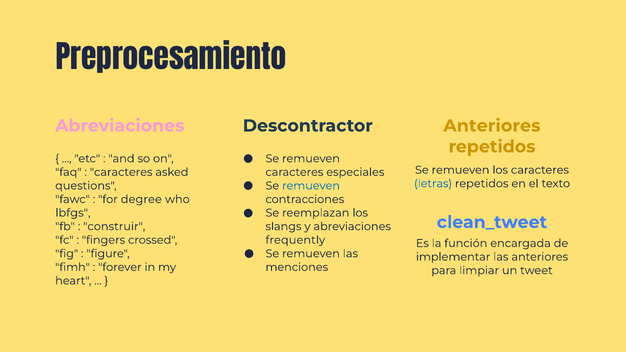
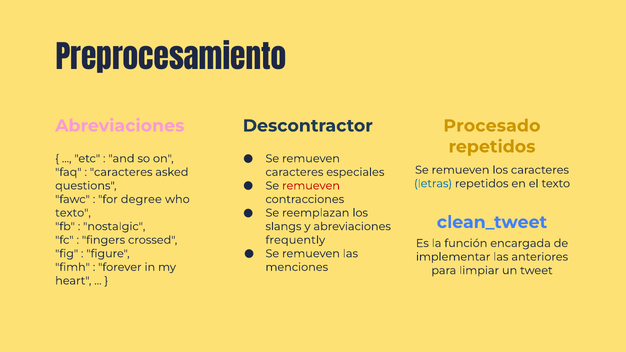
Anteriores: Anteriores -> Procesado (492, 126)
remueven colour: blue -> red (311, 186)
lbfgs: lbfgs -> texto (73, 213)
construir: construir -> nostalgic (114, 227)
